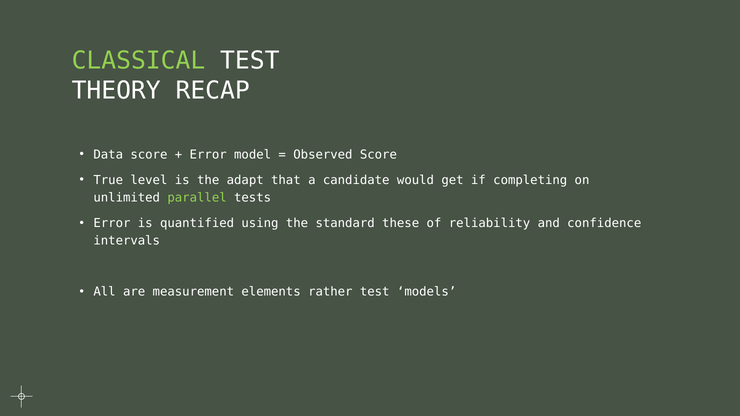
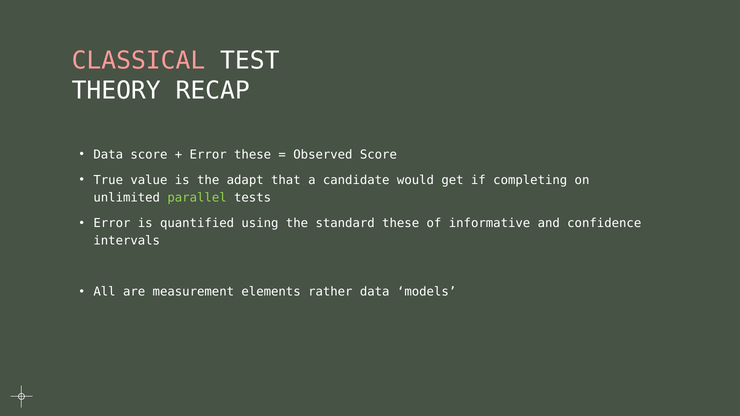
CLASSICAL colour: light green -> pink (138, 61)
Error model: model -> these (253, 155)
level: level -> value (149, 180)
reliability: reliability -> informative (490, 223)
rather test: test -> data (375, 292)
